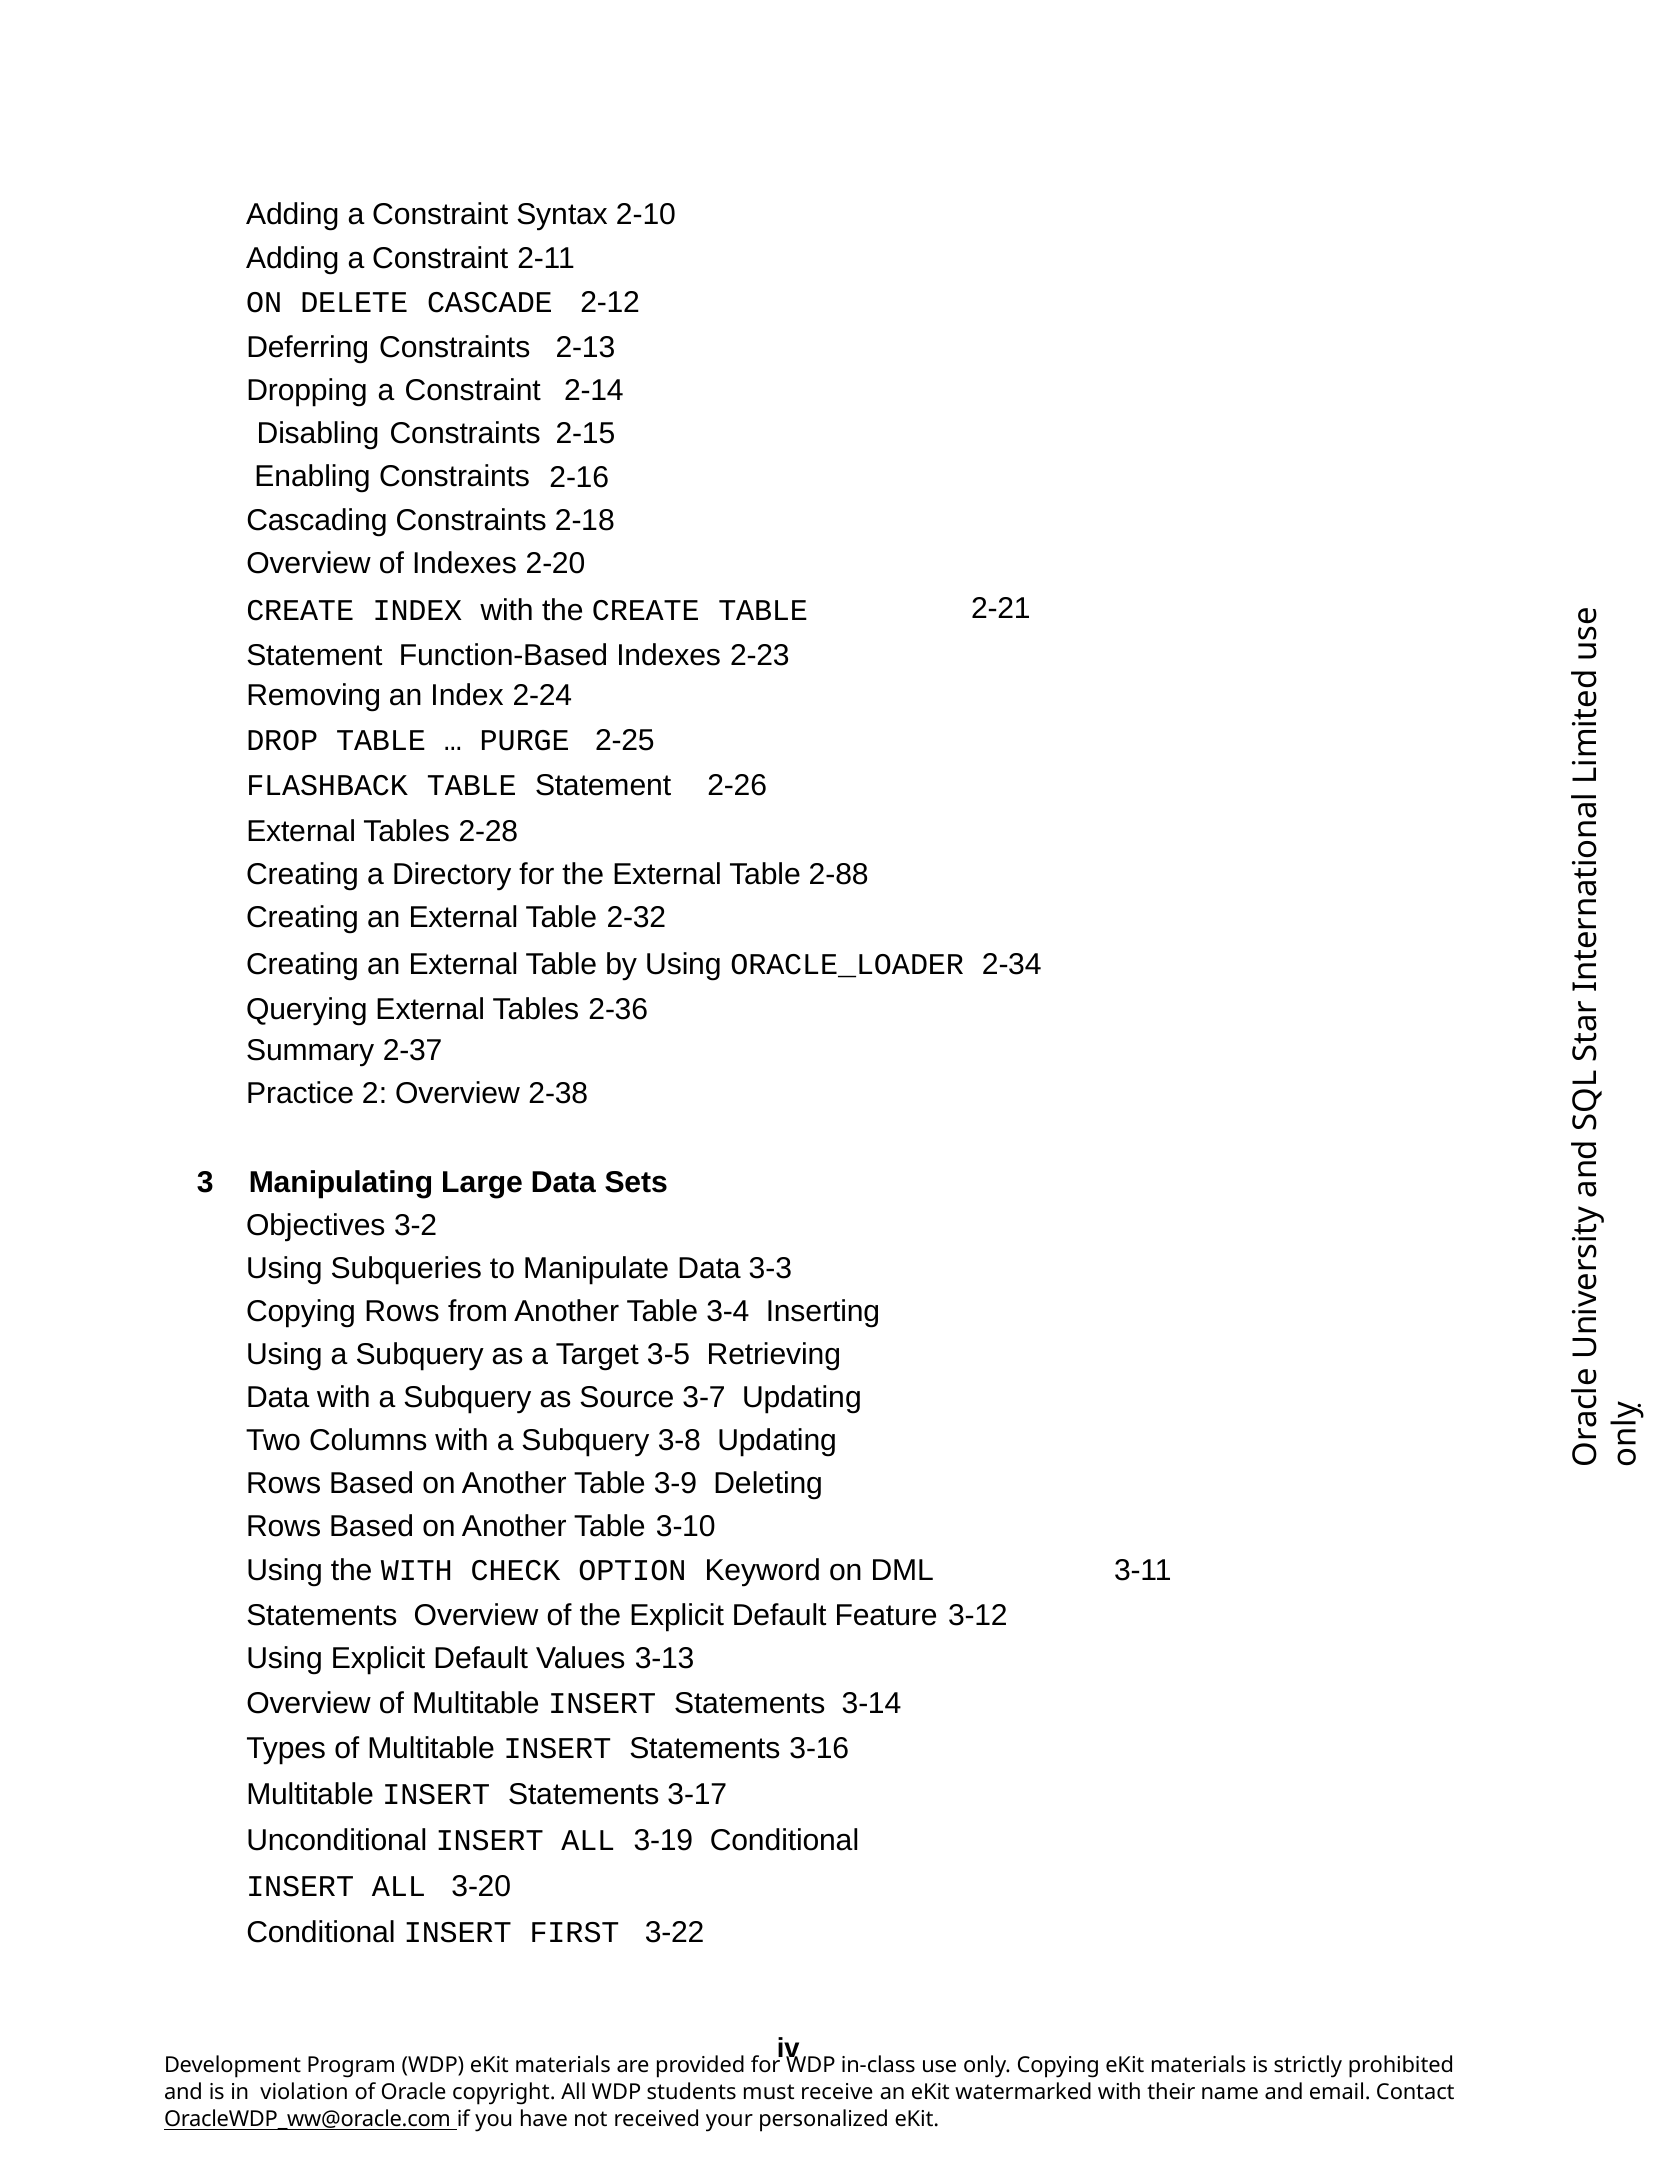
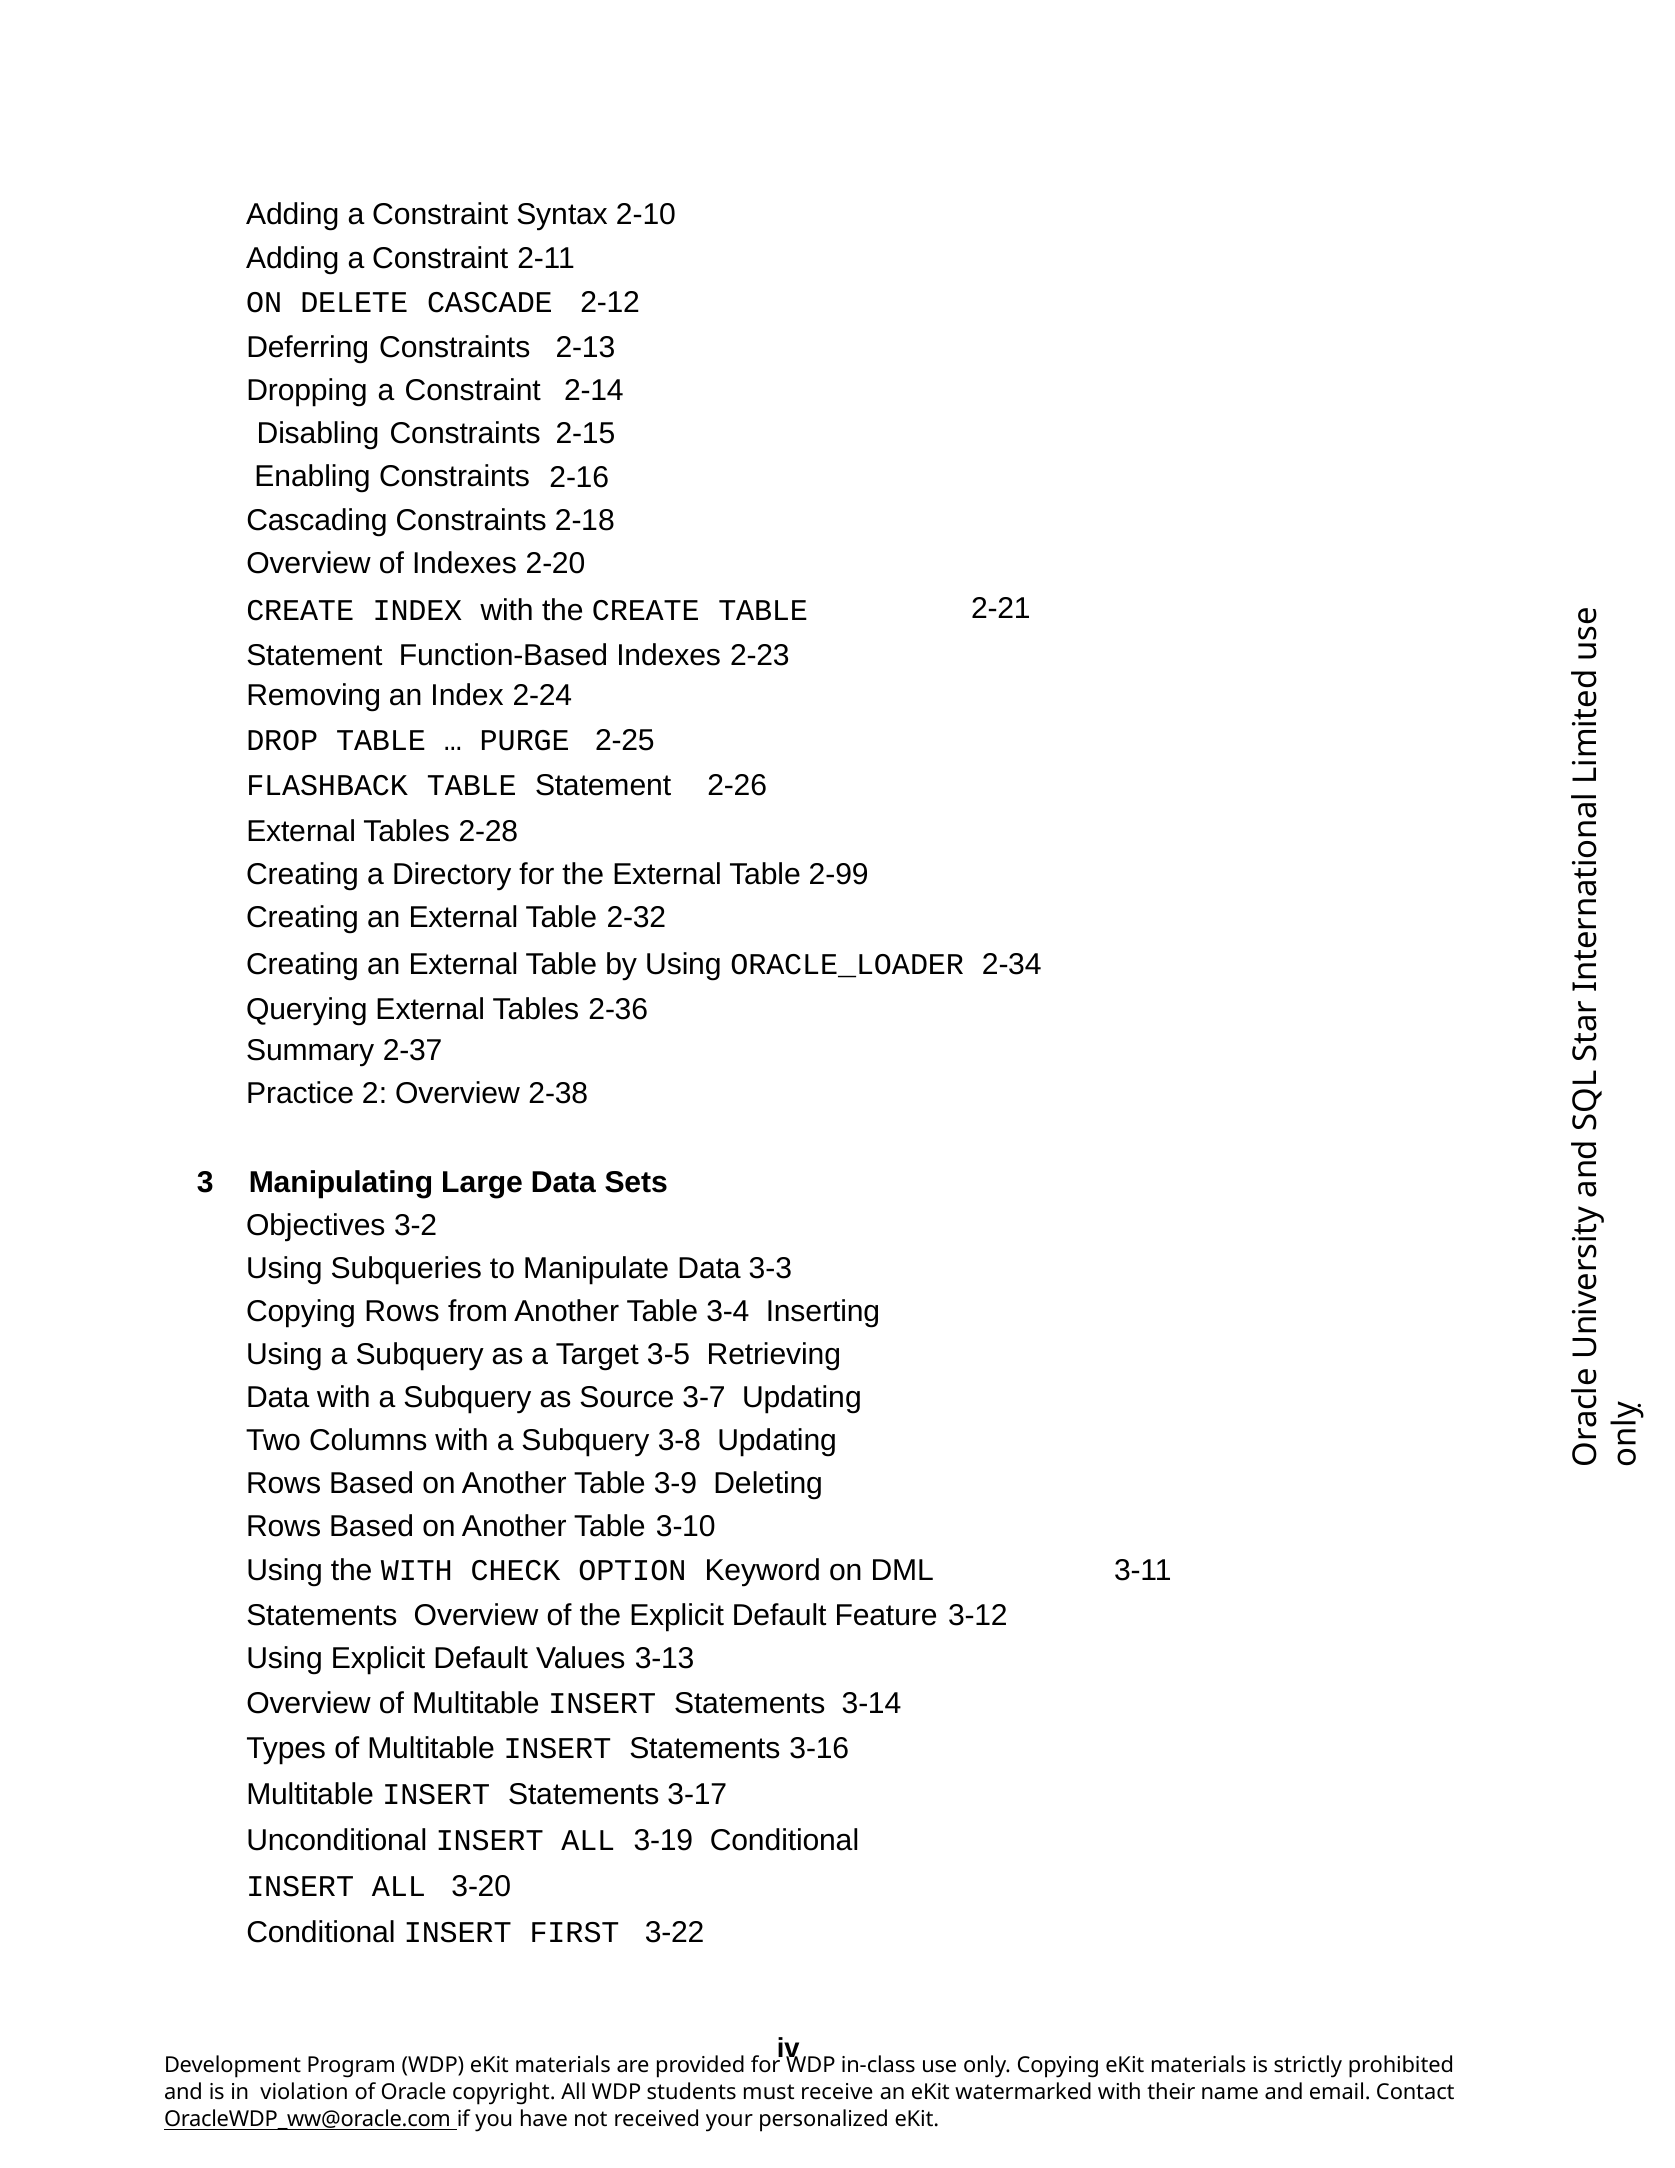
2-88: 2-88 -> 2-99 (839, 875)
